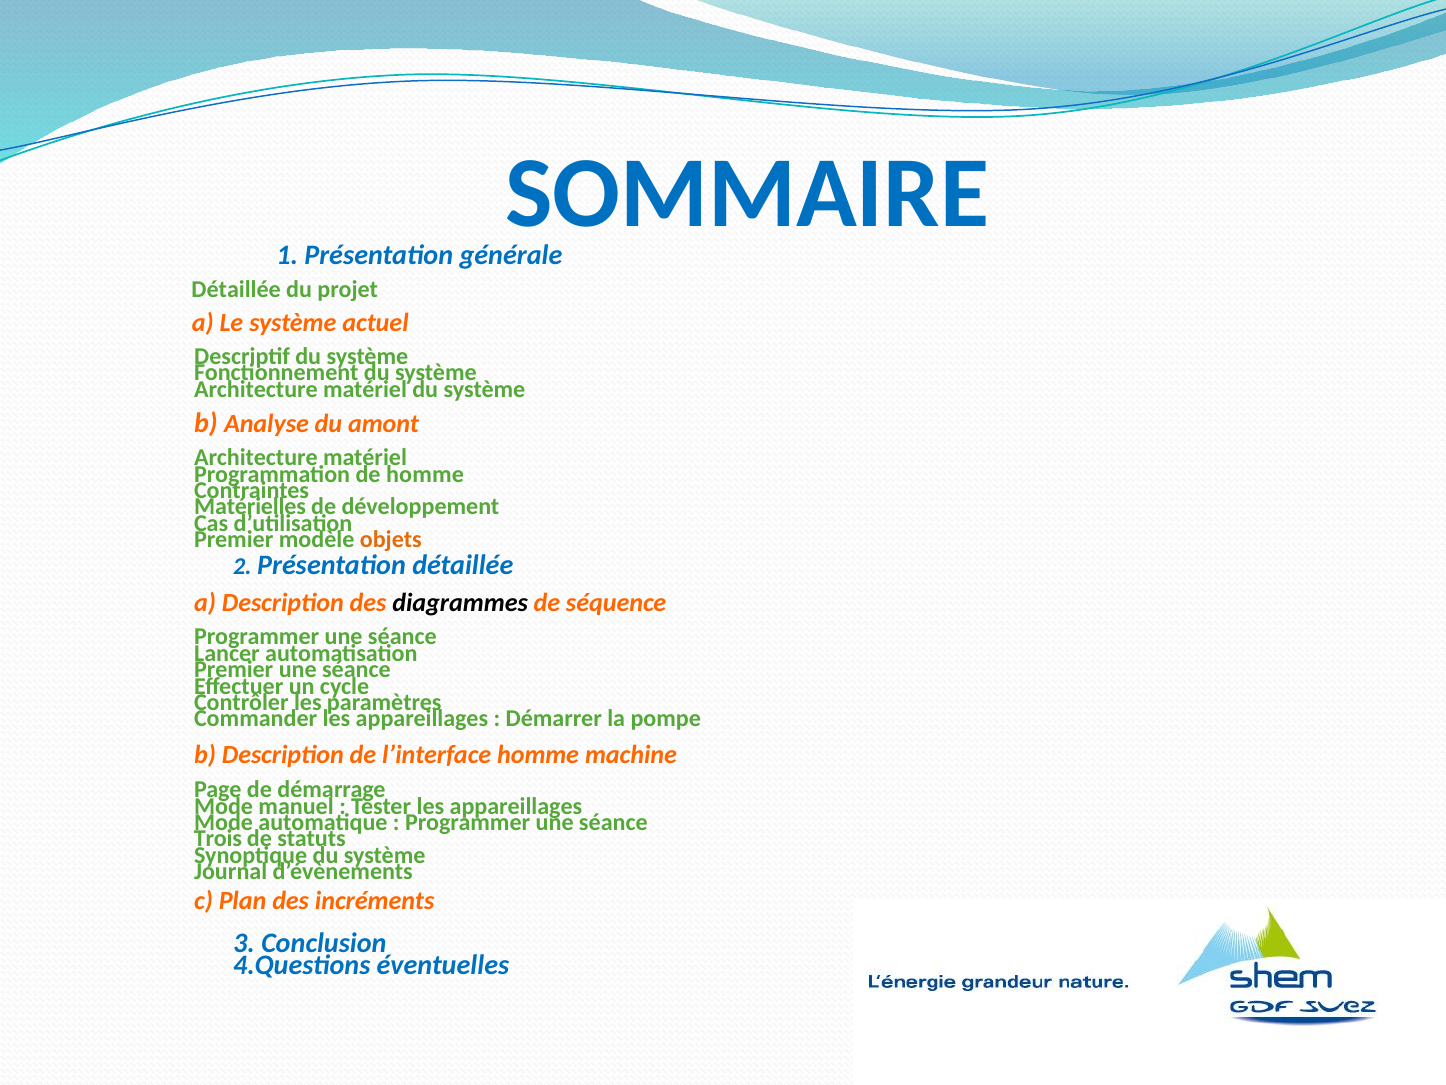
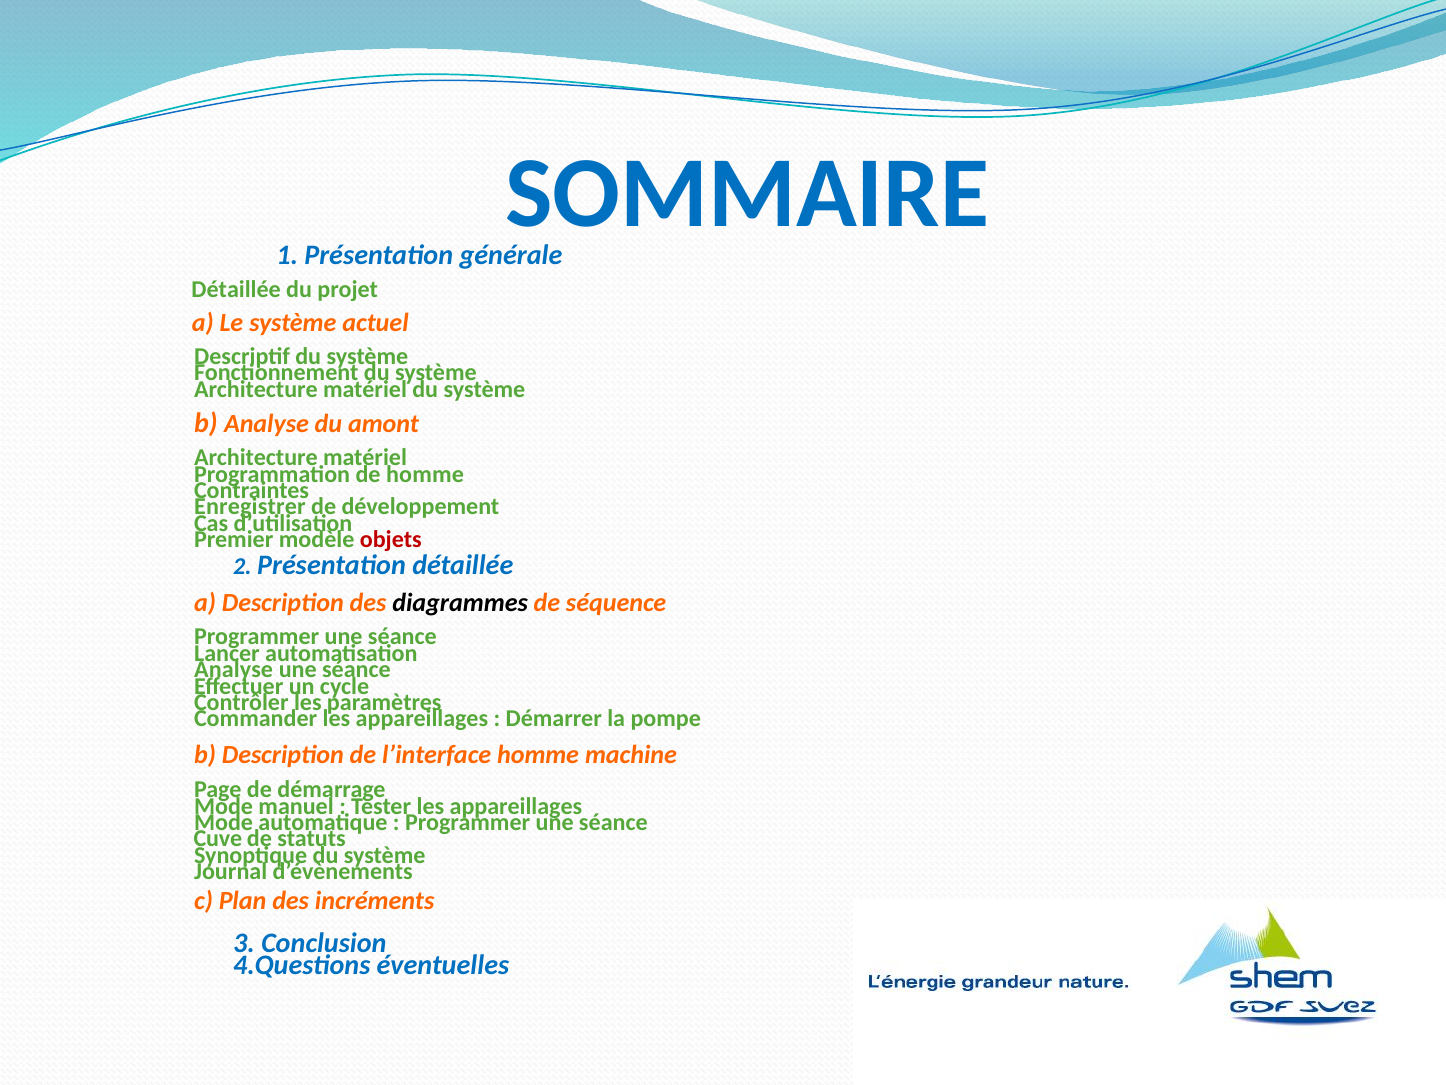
Matérielles: Matérielles -> Enregistrer (250, 507)
objets colour: orange -> red (391, 540)
Premier: Premier -> Analyse (234, 669)
Trois: Trois -> Cuve (218, 839)
